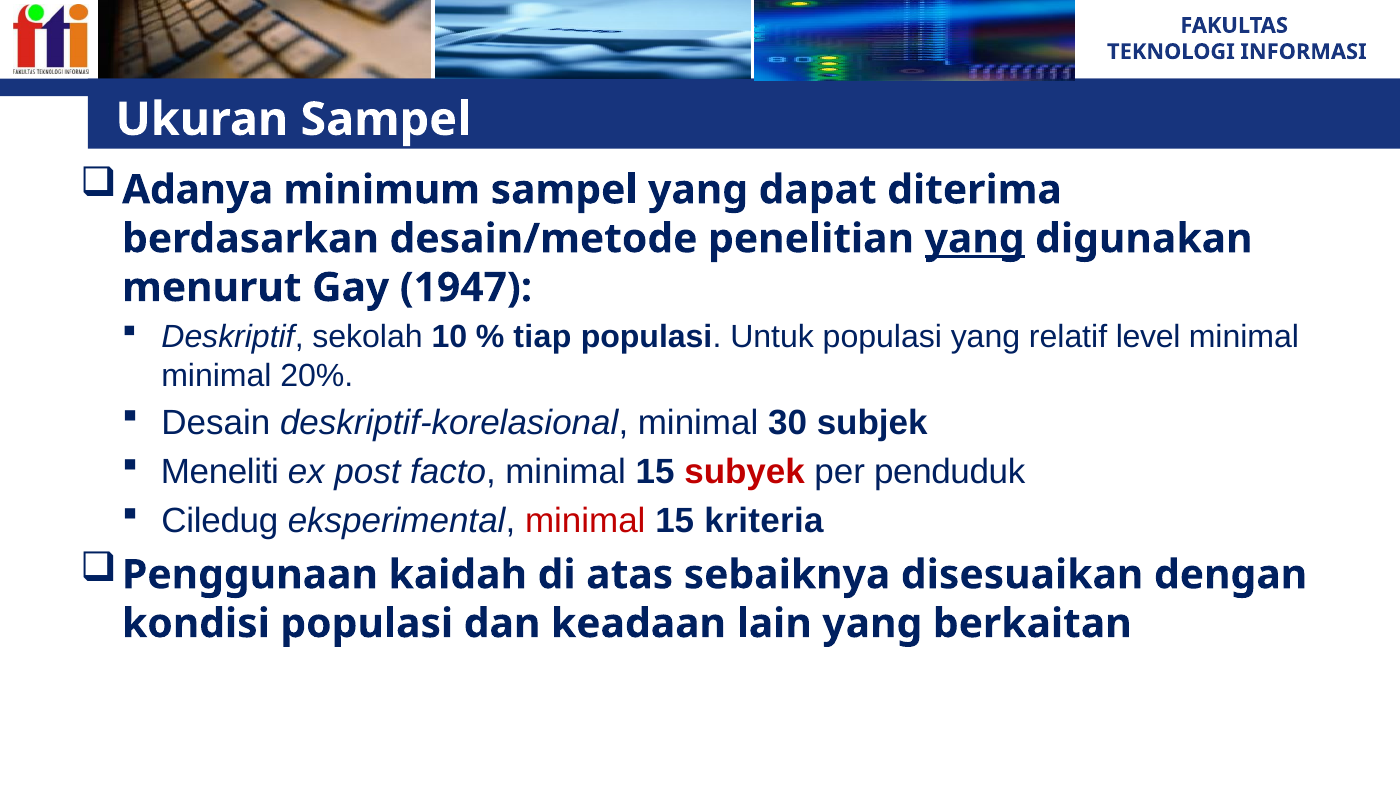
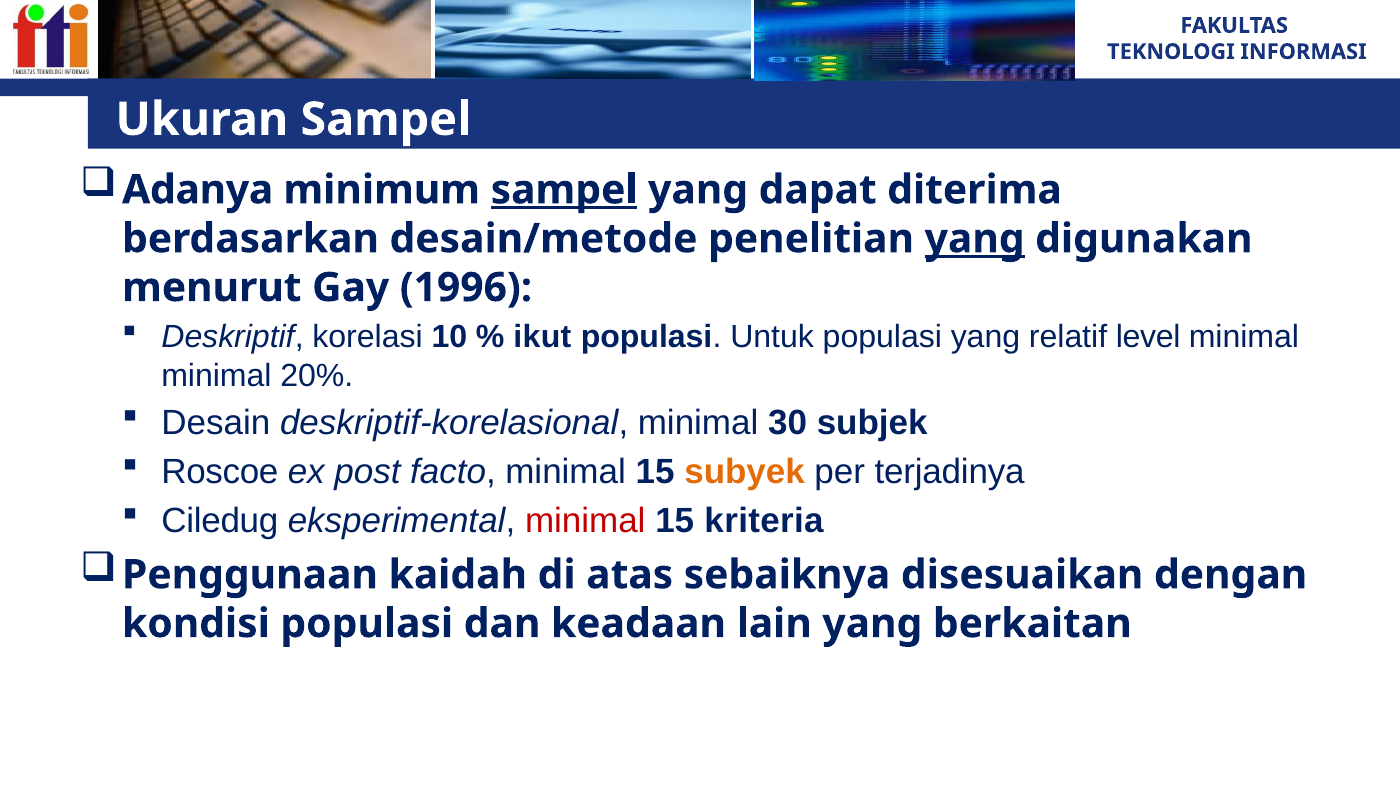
sampel underline: none -> present (564, 190)
1947: 1947 -> 1996 (466, 288)
sekolah: sekolah -> korelasi (368, 337)
tiap: tiap -> ikut (542, 337)
Meneliti: Meneliti -> Roscoe (220, 472)
subyek colour: red -> orange (745, 472)
penduduk: penduduk -> terjadinya (950, 472)
